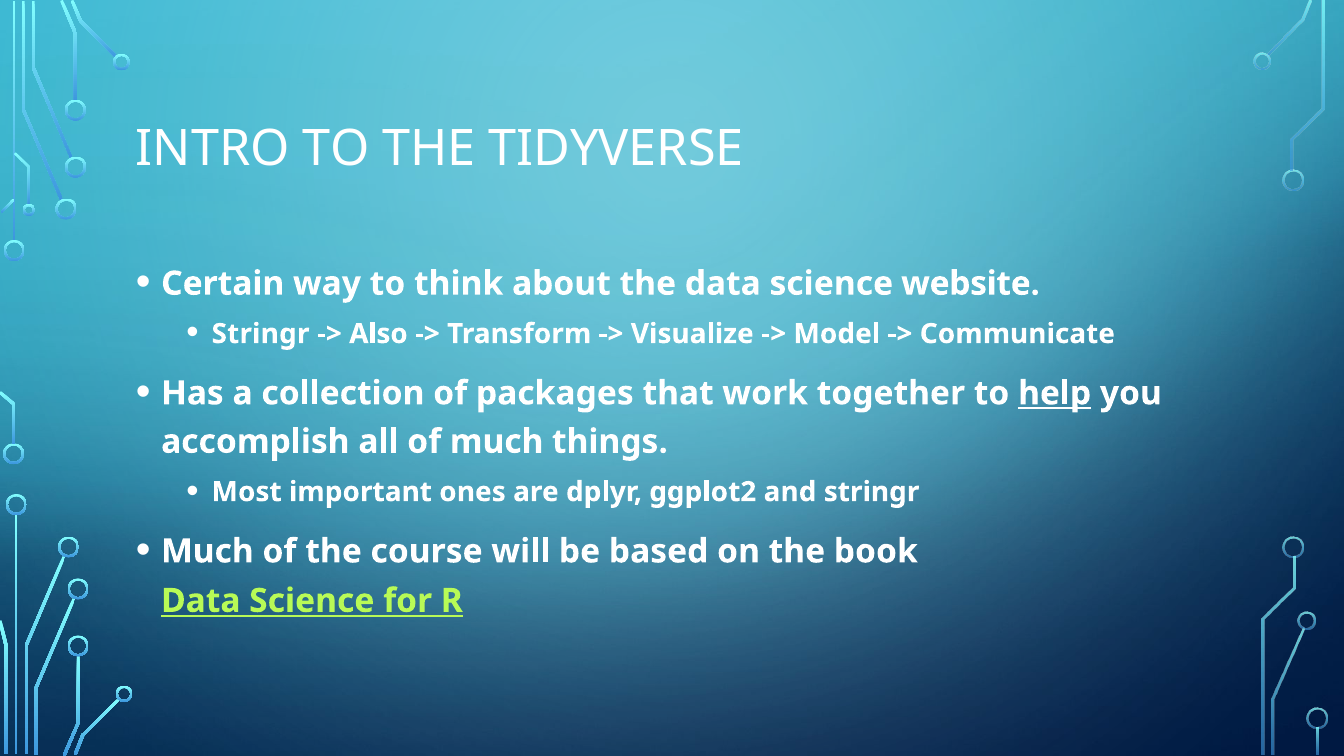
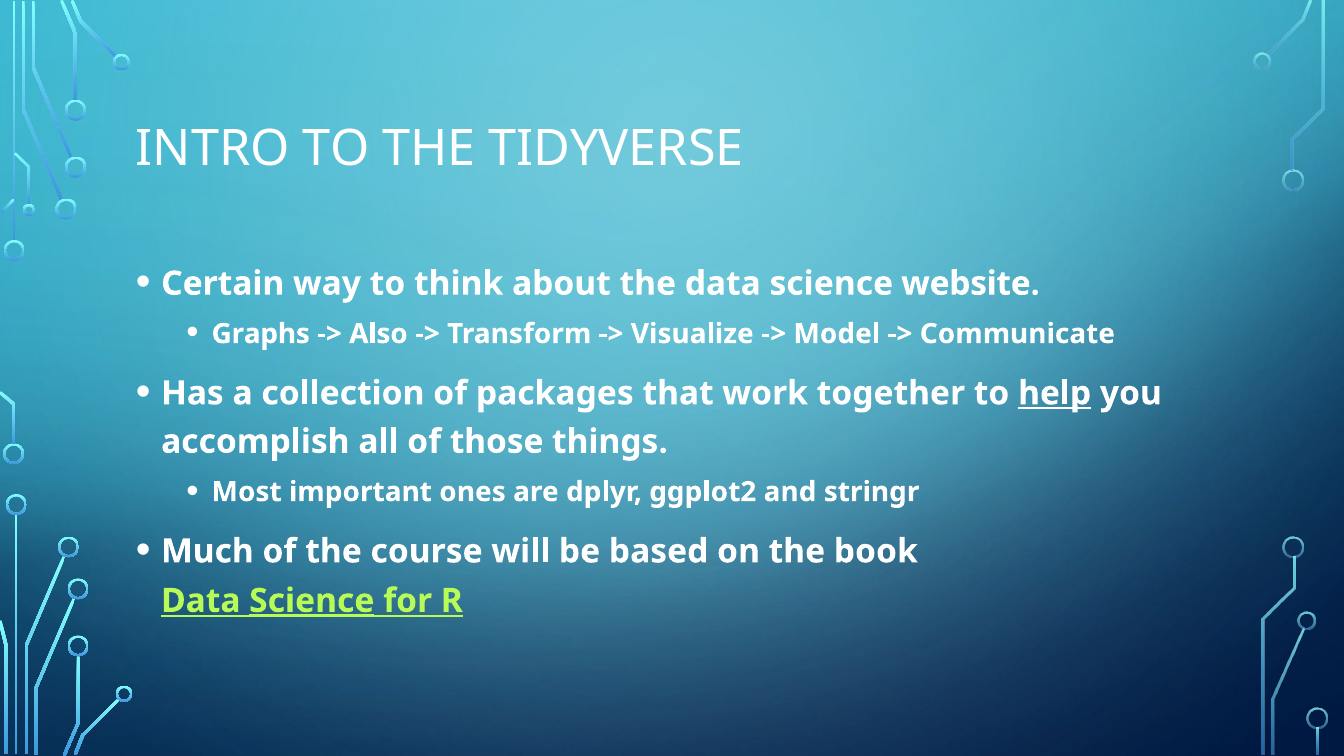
Stringr: Stringr -> Graphs (261, 334)
of much: much -> those (497, 442)
Science underline: none -> present (312, 601)
